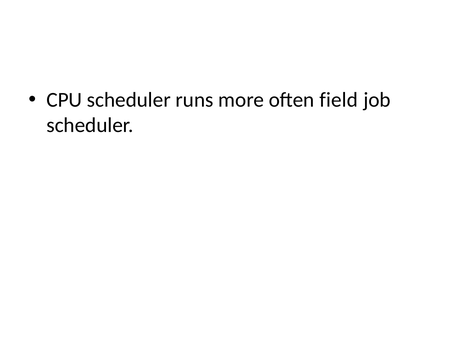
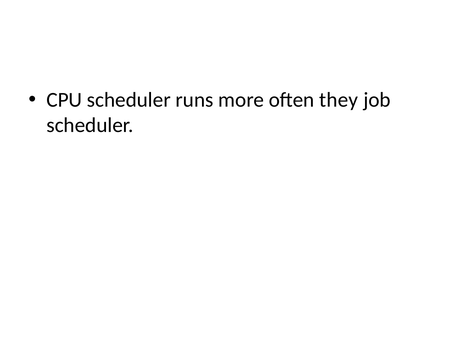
field: field -> they (339, 100)
